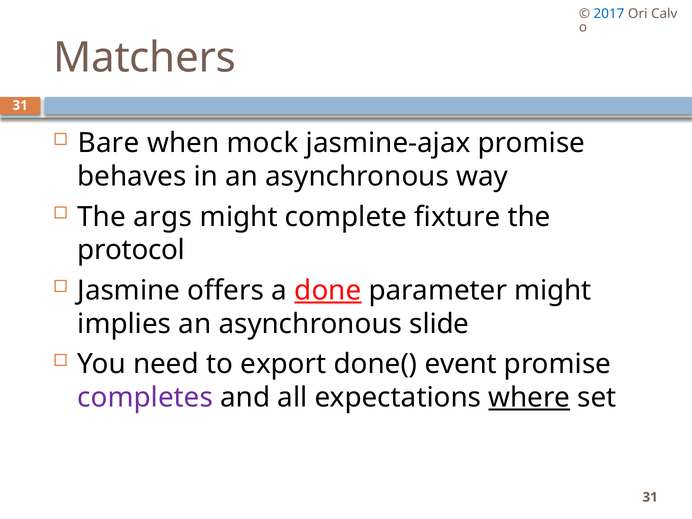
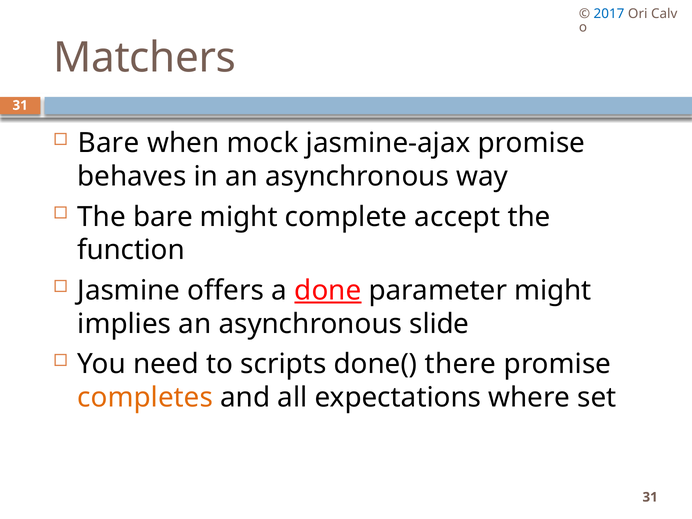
The args: args -> bare (163, 217)
fixture: fixture -> accept (457, 217)
protocol: protocol -> function (131, 250)
export: export -> scripts (283, 364)
event: event -> there (460, 364)
completes colour: purple -> orange (145, 398)
where underline: present -> none (529, 398)
